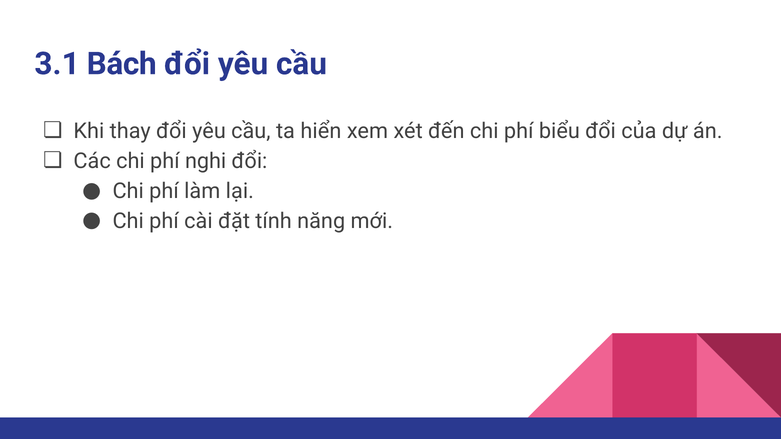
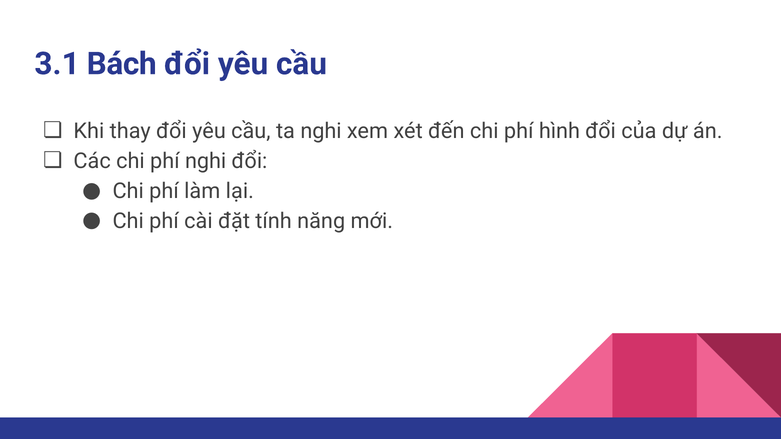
ta hiển: hiển -> nghi (321, 131)
biểu: biểu -> hình (559, 131)
